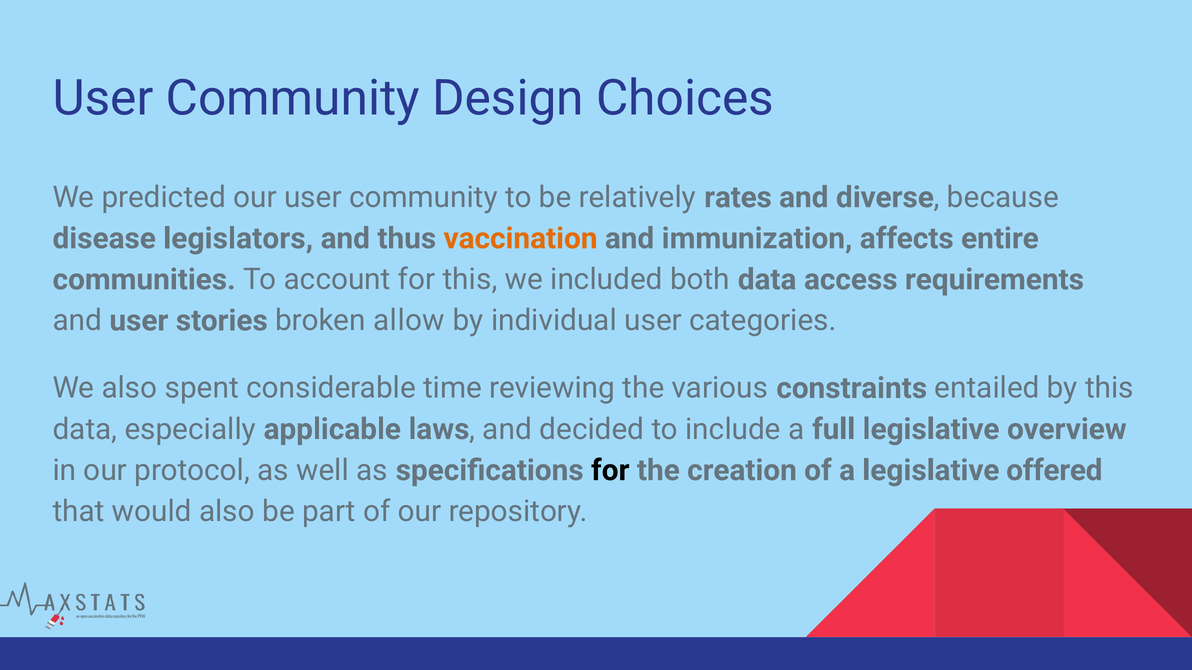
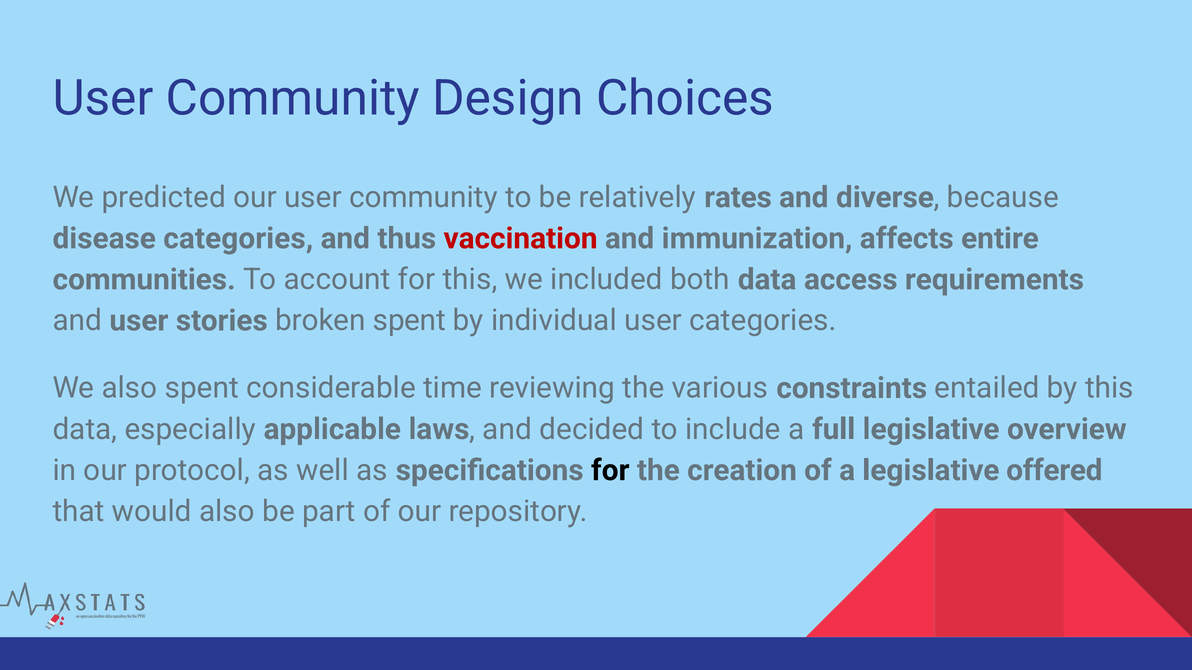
disease legislators: legislators -> categories (238, 239)
vaccination colour: orange -> red (521, 239)
broken allow: allow -> spent (409, 321)
